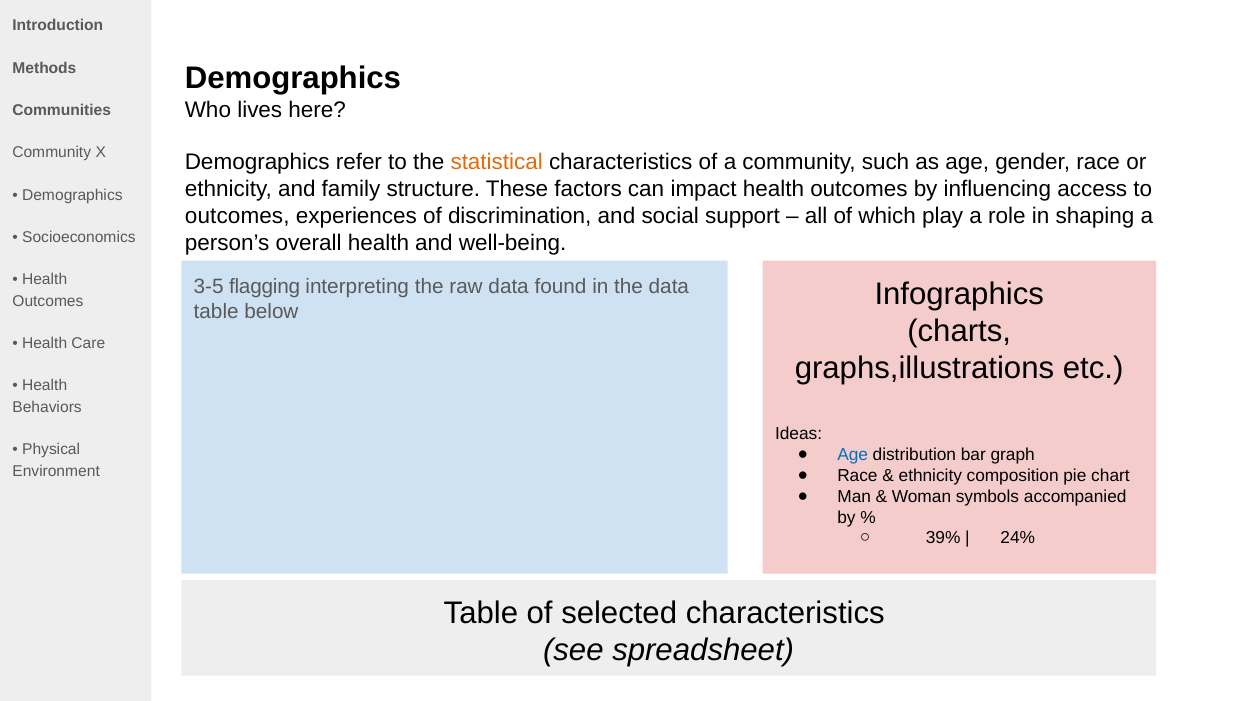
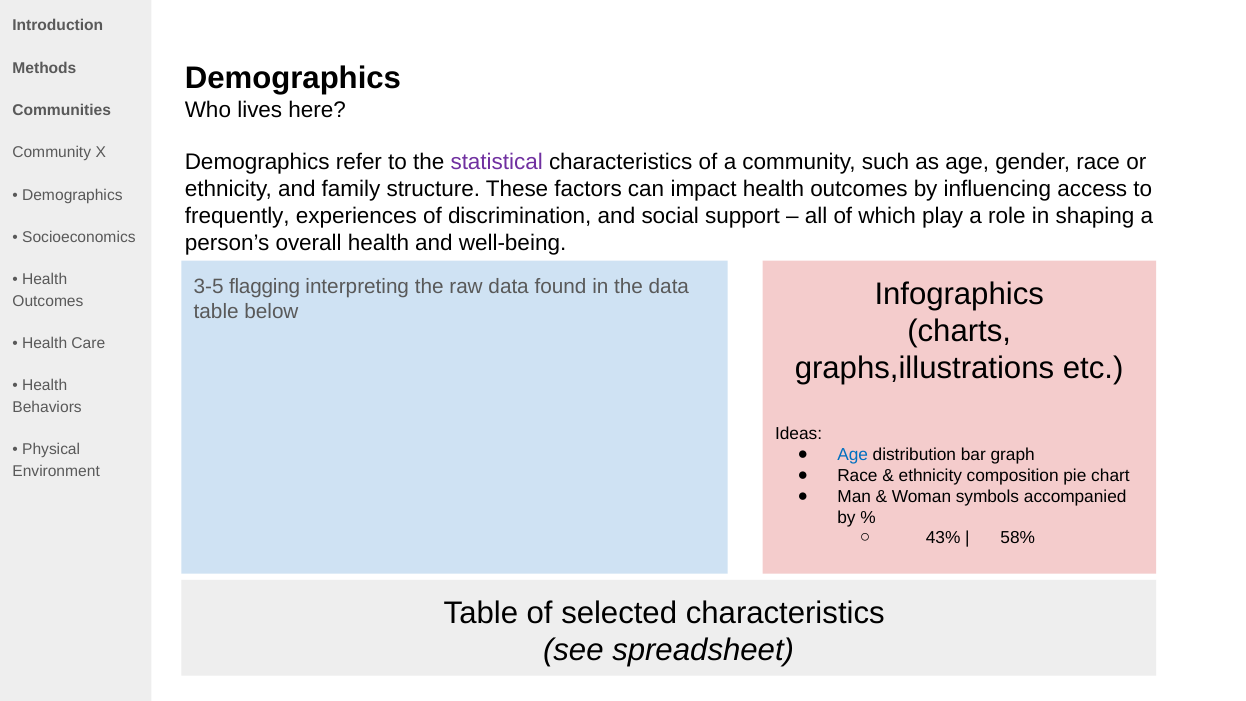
statistical colour: orange -> purple (497, 162)
outcomes: outcomes -> frequently (237, 216)
39%: 39% -> 43% (943, 538)
24%: 24% -> 58% (1018, 538)
